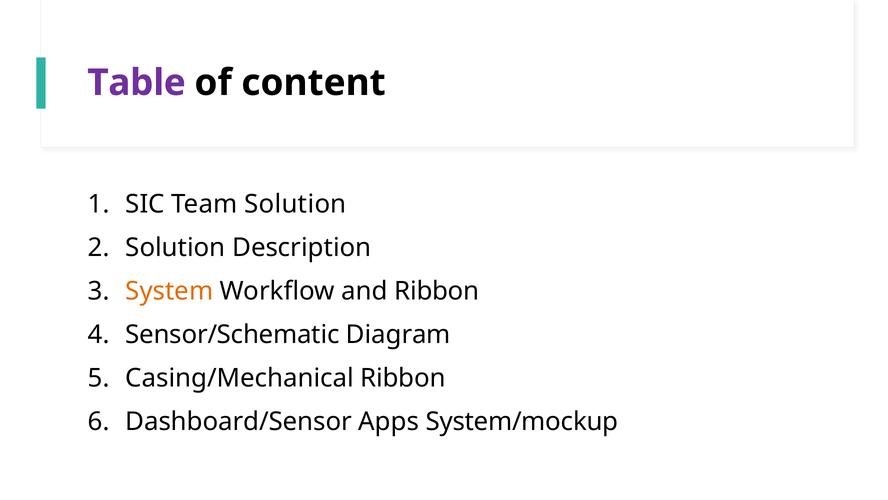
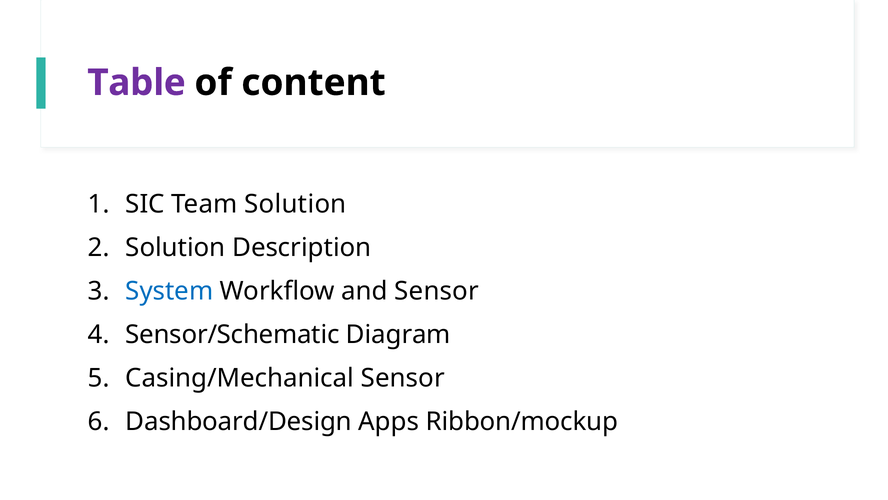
System colour: orange -> blue (169, 291)
and Ribbon: Ribbon -> Sensor (437, 291)
Casing/Mechanical Ribbon: Ribbon -> Sensor (403, 378)
Dashboard/Sensor: Dashboard/Sensor -> Dashboard/Design (239, 421)
System/mockup: System/mockup -> Ribbon/mockup (522, 421)
